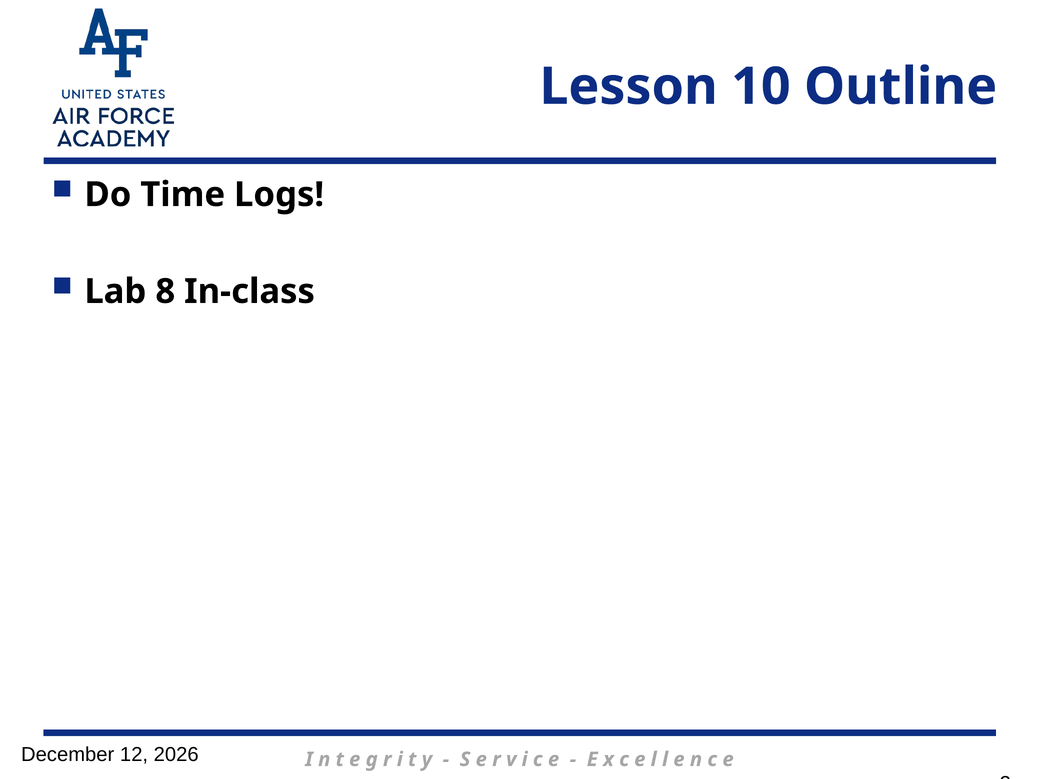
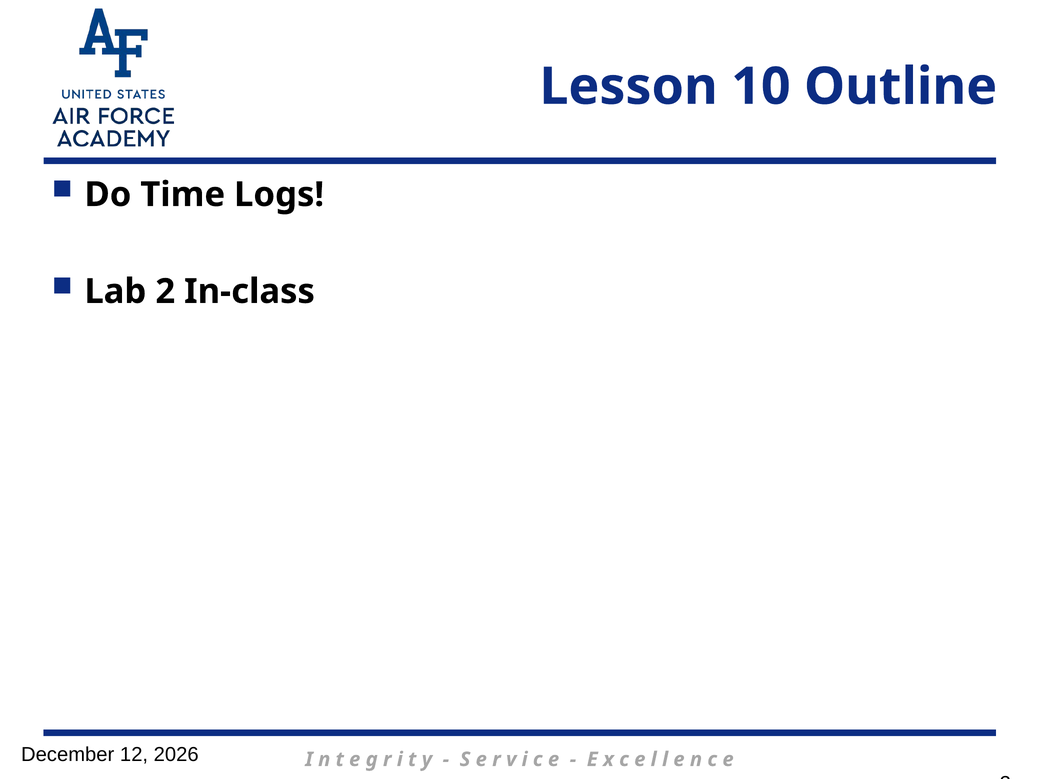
Lab 8: 8 -> 2 (165, 292)
